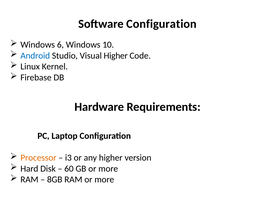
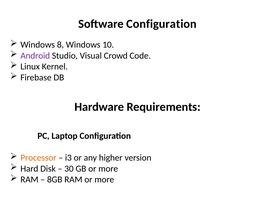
6: 6 -> 8 (60, 45)
Android colour: blue -> purple (35, 56)
Visual Higher: Higher -> Crowd (116, 56)
60: 60 -> 30 (69, 168)
